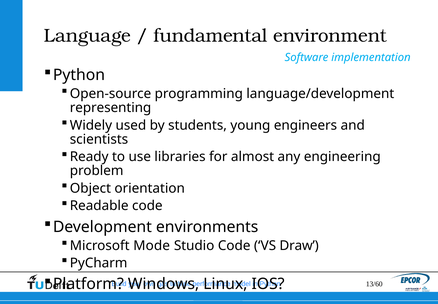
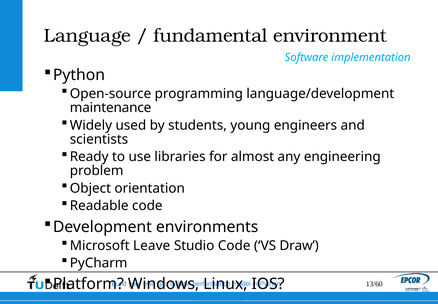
representing: representing -> maintenance (111, 108)
Mode: Mode -> Leave (152, 245)
